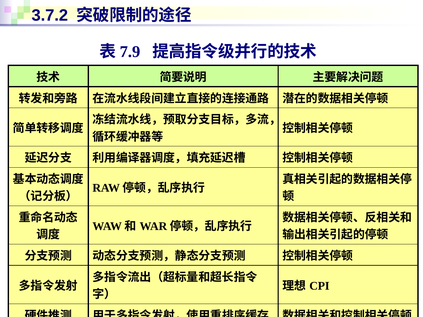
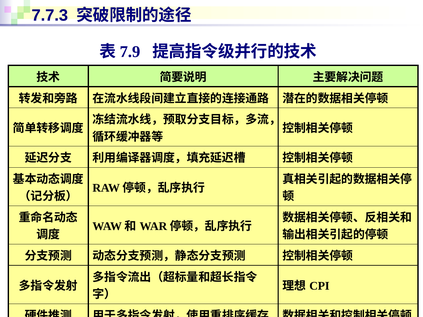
3.7.2: 3.7.2 -> 7.7.3 (50, 15)
